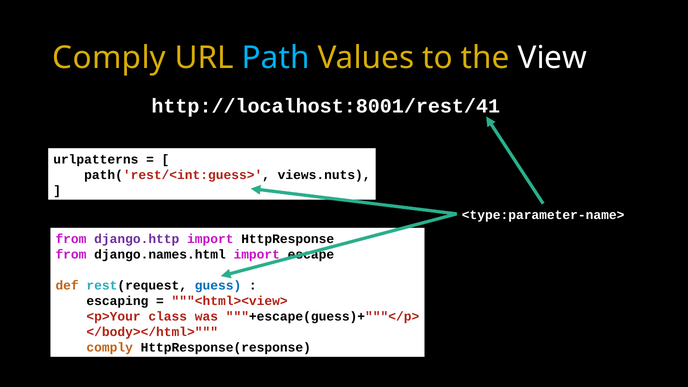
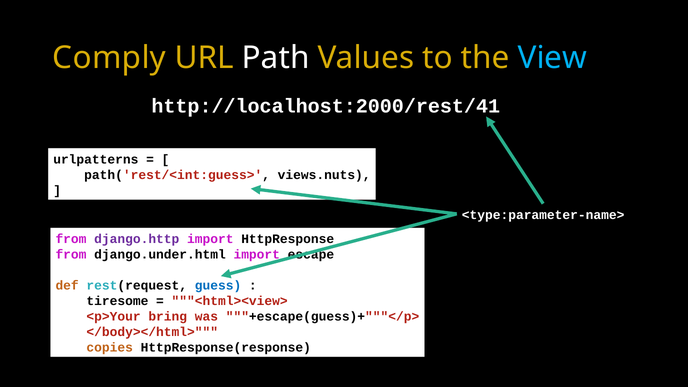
Path colour: light blue -> white (276, 58)
View colour: white -> light blue (552, 58)
http://localhost:8001/rest/41: http://localhost:8001/rest/41 -> http://localhost:2000/rest/41 (326, 106)
django.names.html: django.names.html -> django.under.html (160, 255)
escaping: escaping -> tiresome (117, 301)
class: class -> bring (168, 316)
comply: comply -> copies (110, 347)
